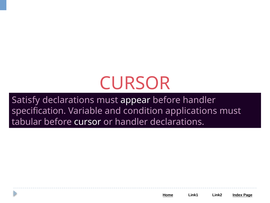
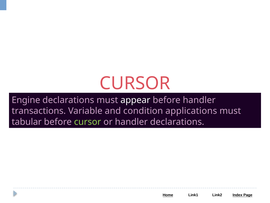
Satisfy: Satisfy -> Engine (26, 100)
specification: specification -> transactions (39, 111)
cursor colour: white -> light green (88, 122)
